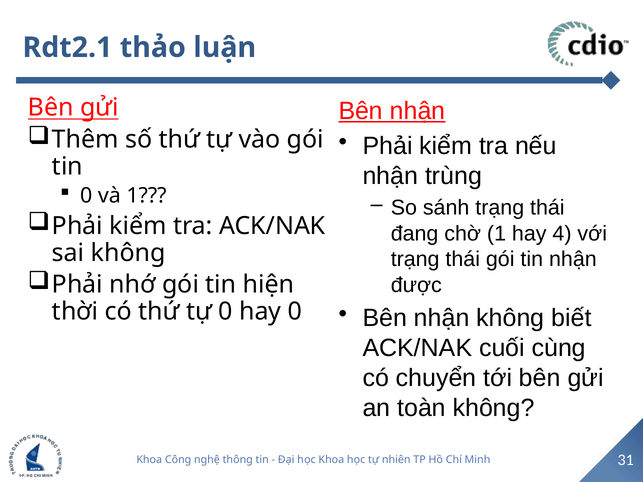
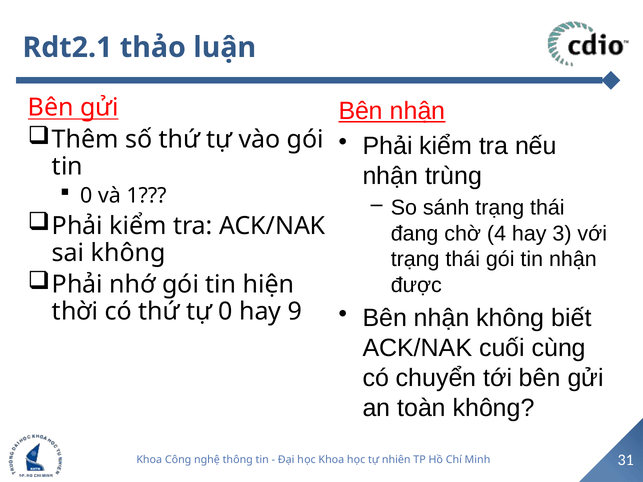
chờ 1: 1 -> 4 (497, 234)
4: 4 -> 3 (562, 234)
hay 0: 0 -> 9 (295, 312)
